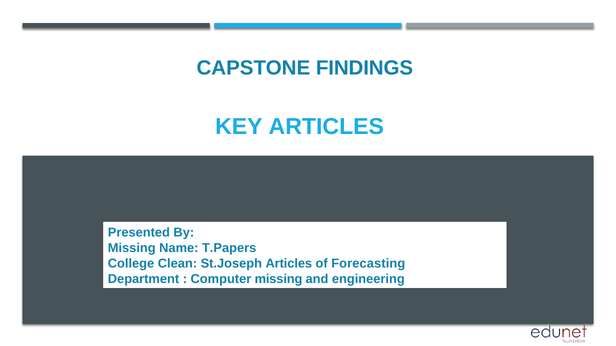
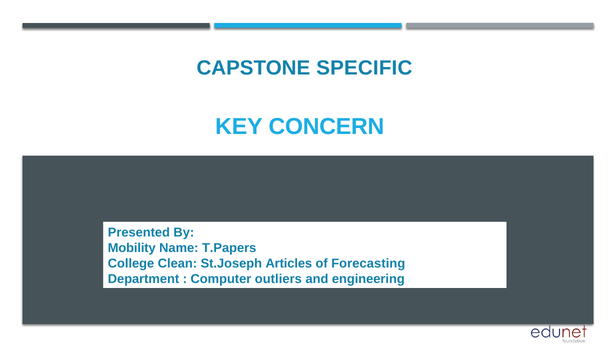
FINDINGS: FINDINGS -> SPECIFIC (364, 68)
KEY ARTICLES: ARTICLES -> CONCERN (326, 127)
Missing: Missing -> Mobility (132, 248)
Computer missing: missing -> outliers (278, 279)
